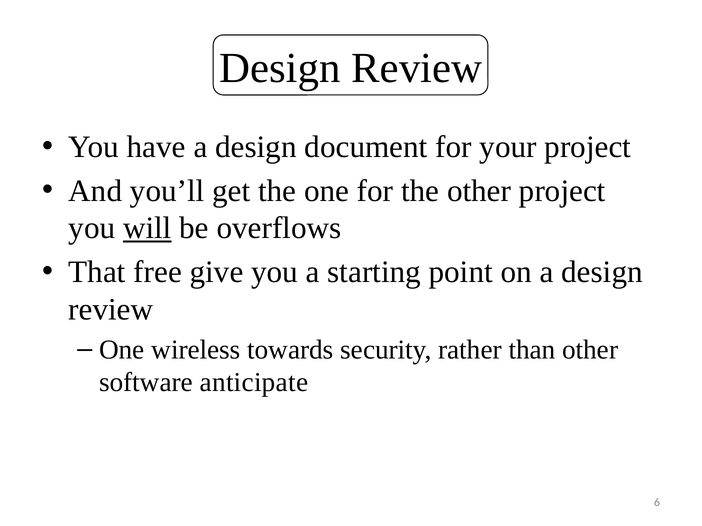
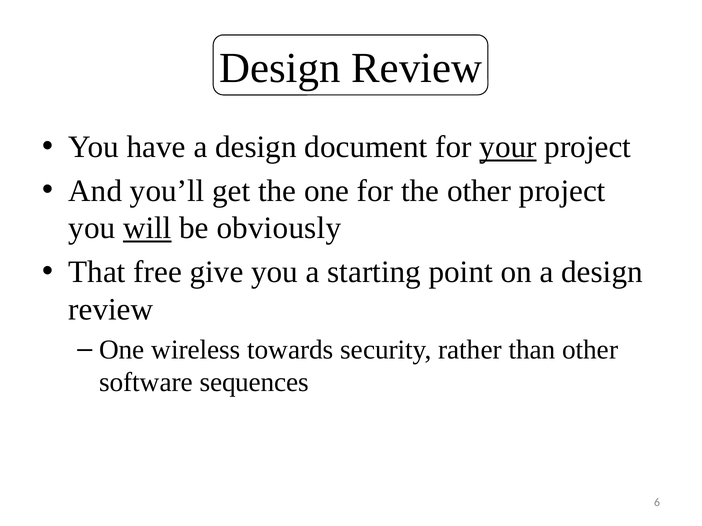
your underline: none -> present (508, 147)
overflows: overflows -> obviously (279, 228)
anticipate: anticipate -> sequences (254, 383)
